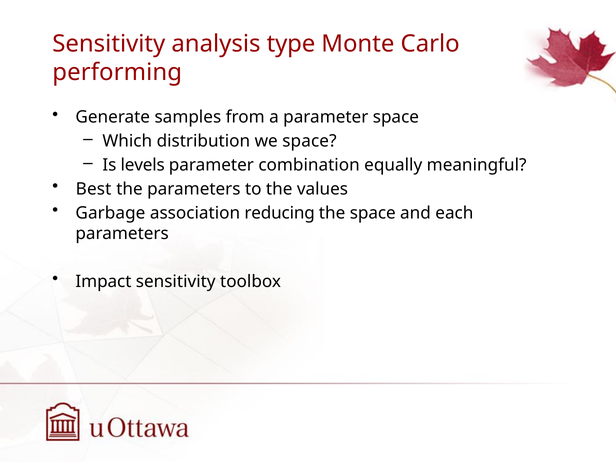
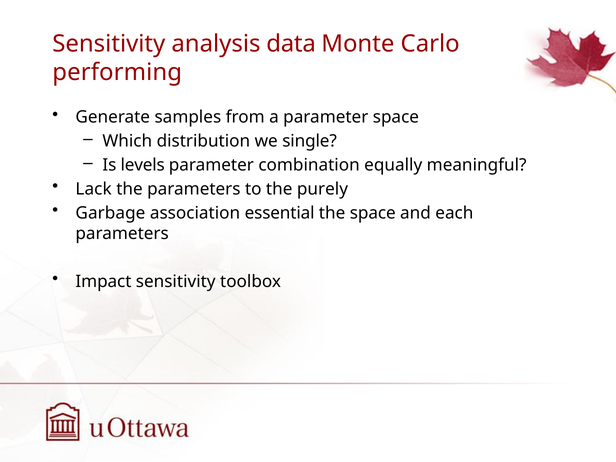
type: type -> data (291, 44)
we space: space -> single (310, 141)
Best: Best -> Lack (94, 189)
values: values -> purely (322, 189)
reducing: reducing -> essential (280, 213)
